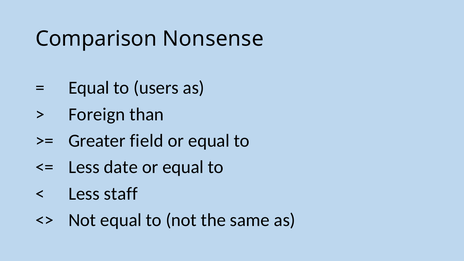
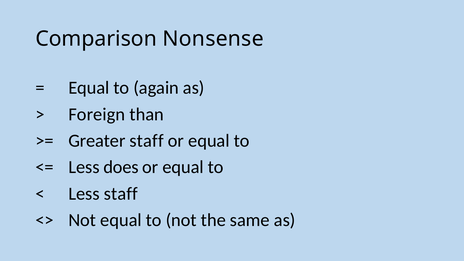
users: users -> again (156, 88)
Greater field: field -> staff (147, 141)
date: date -> does (121, 167)
